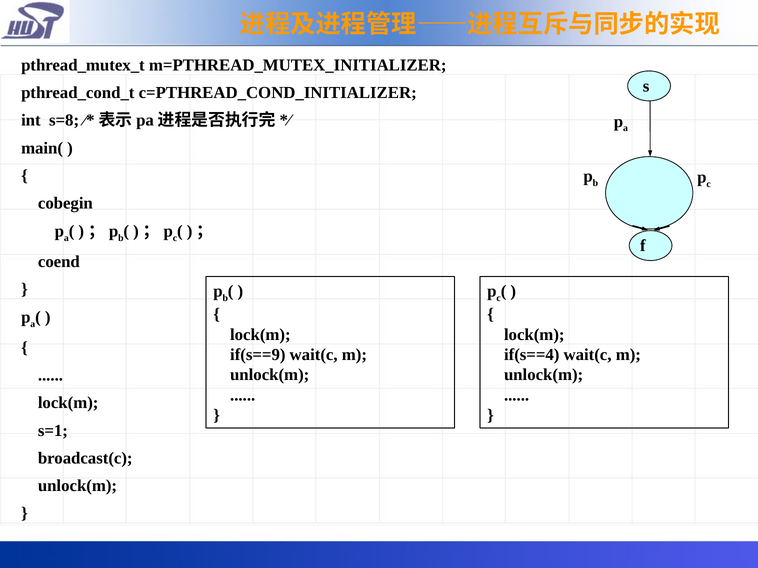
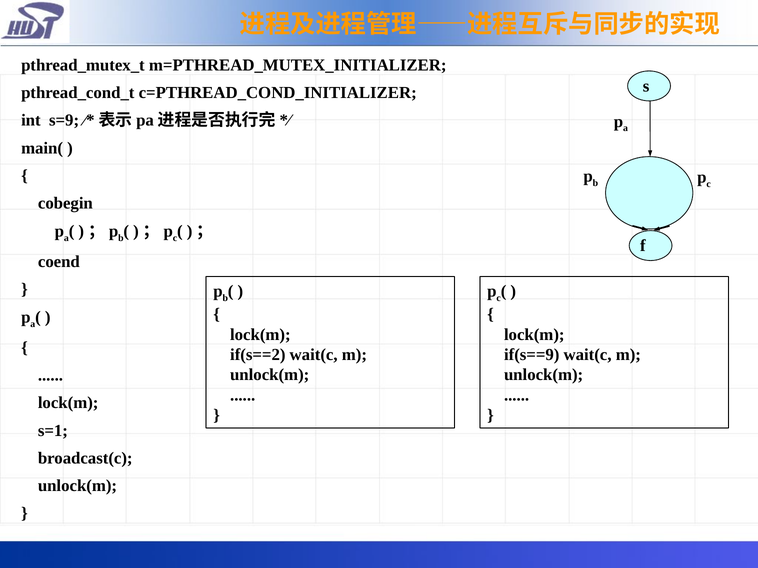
s=8: s=8 -> s=9 (64, 121)
if(s==9: if(s==9 -> if(s==2 (258, 355)
if(s==4: if(s==4 -> if(s==9 (532, 355)
